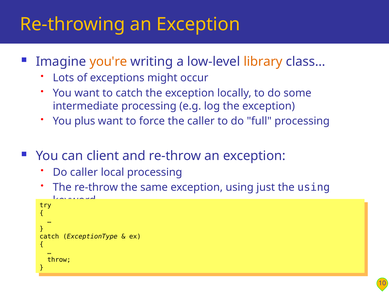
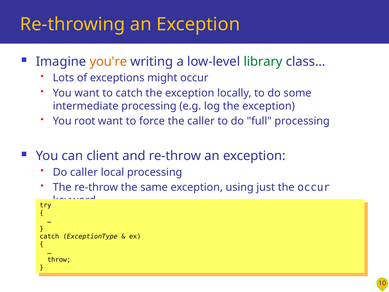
library colour: orange -> green (263, 62)
plus: plus -> root (85, 121)
the using: using -> occur (314, 187)
